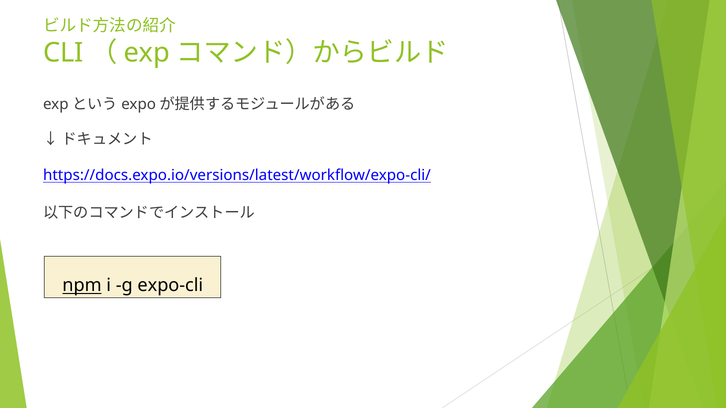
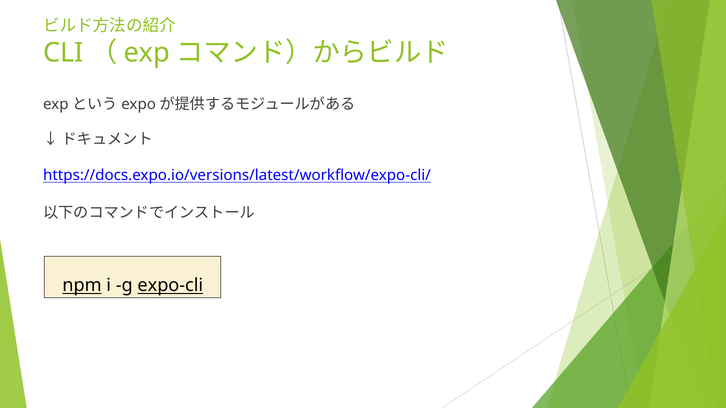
expo-cli underline: none -> present (170, 286)
